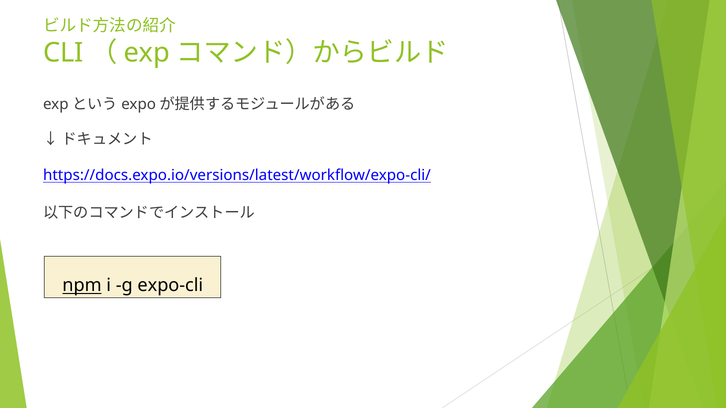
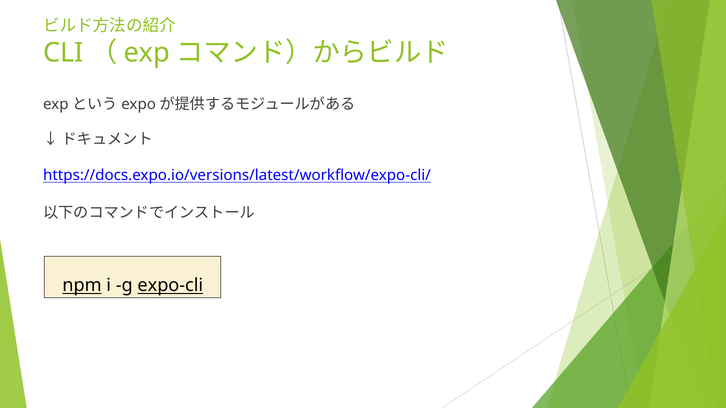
expo-cli underline: none -> present (170, 286)
